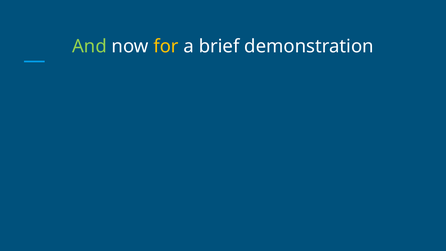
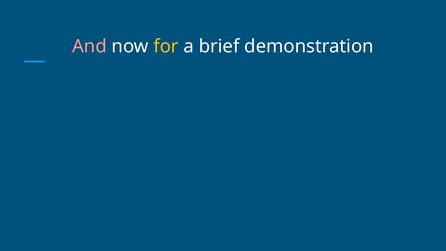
And colour: light green -> pink (89, 46)
